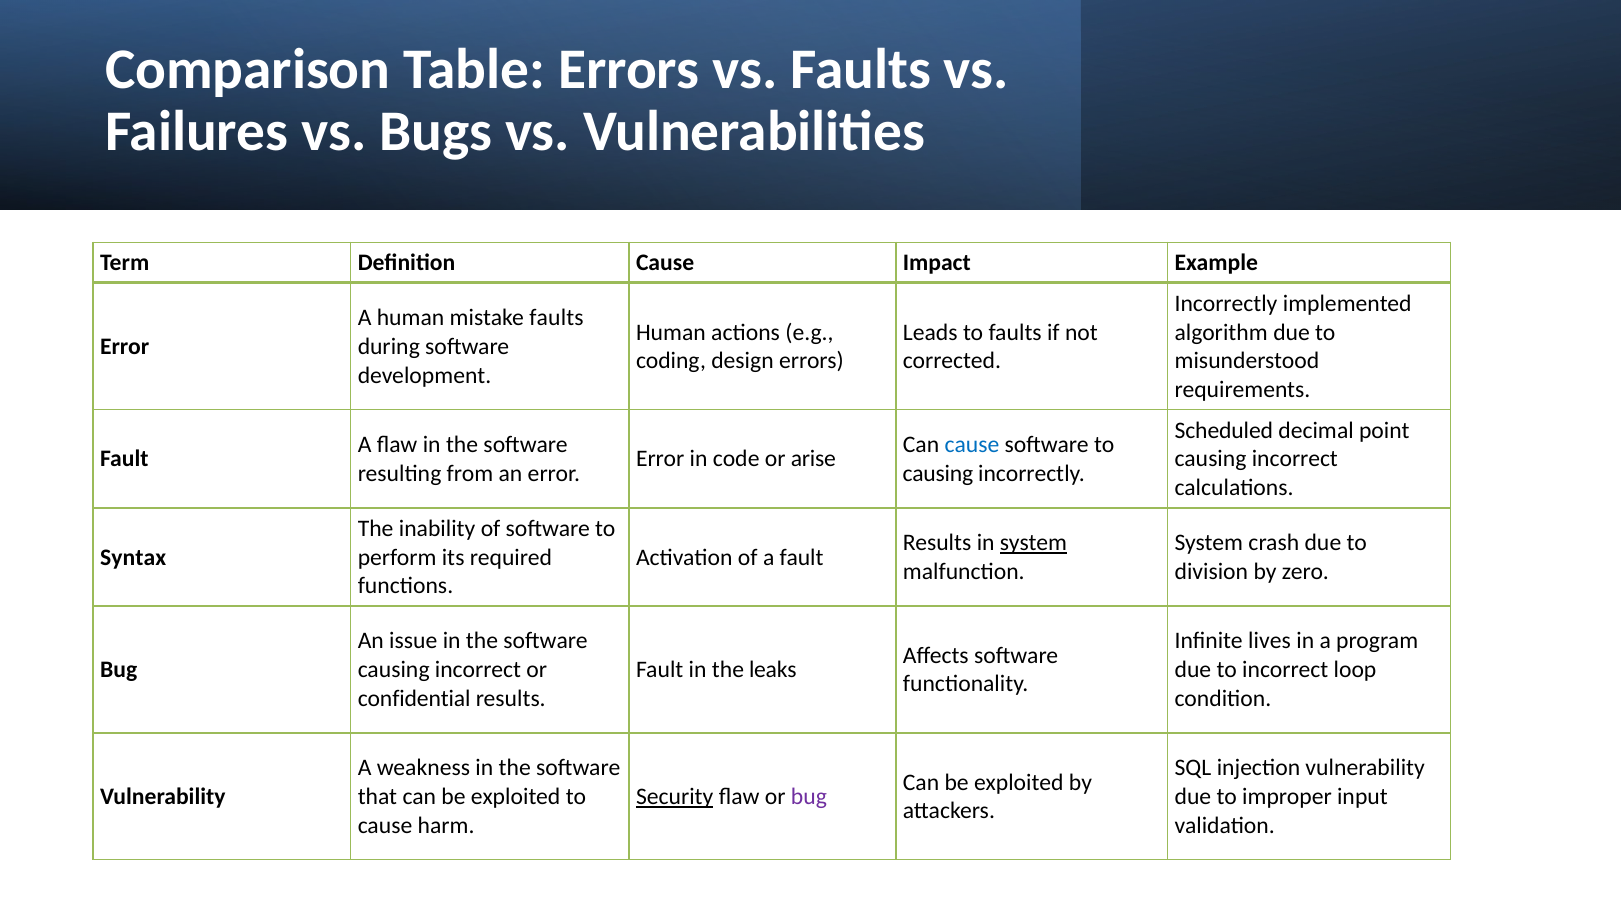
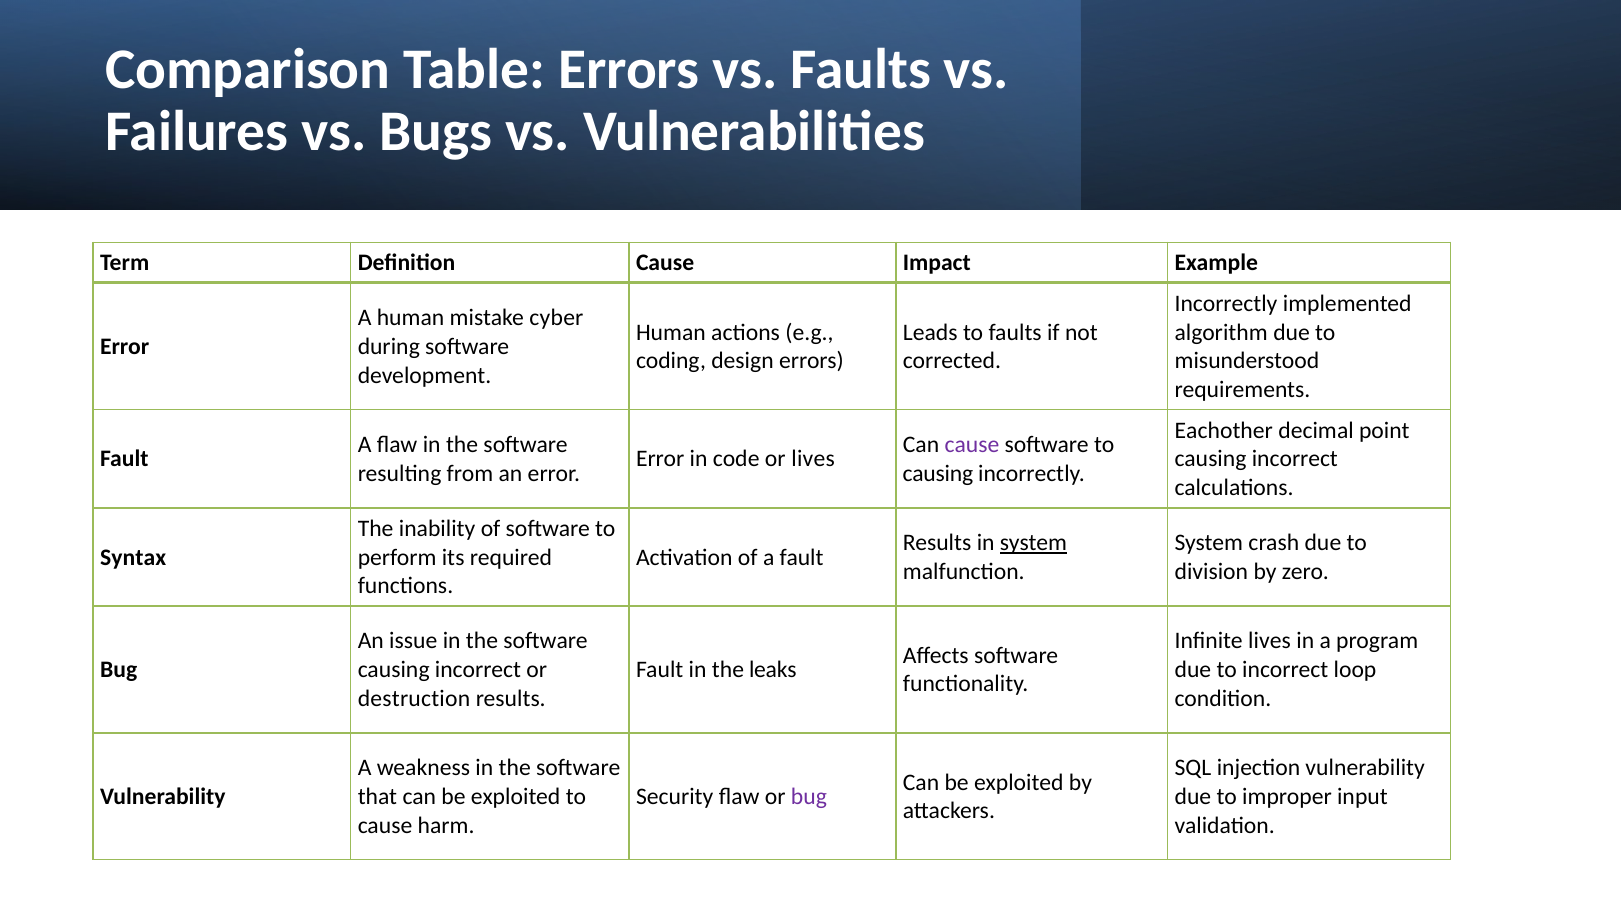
mistake faults: faults -> cyber (556, 318)
Scheduled: Scheduled -> Eachother (1224, 430)
cause colour: blue -> purple (972, 445)
or arise: arise -> lives (813, 459)
confidential: confidential -> destruction (414, 698)
Security underline: present -> none (675, 796)
